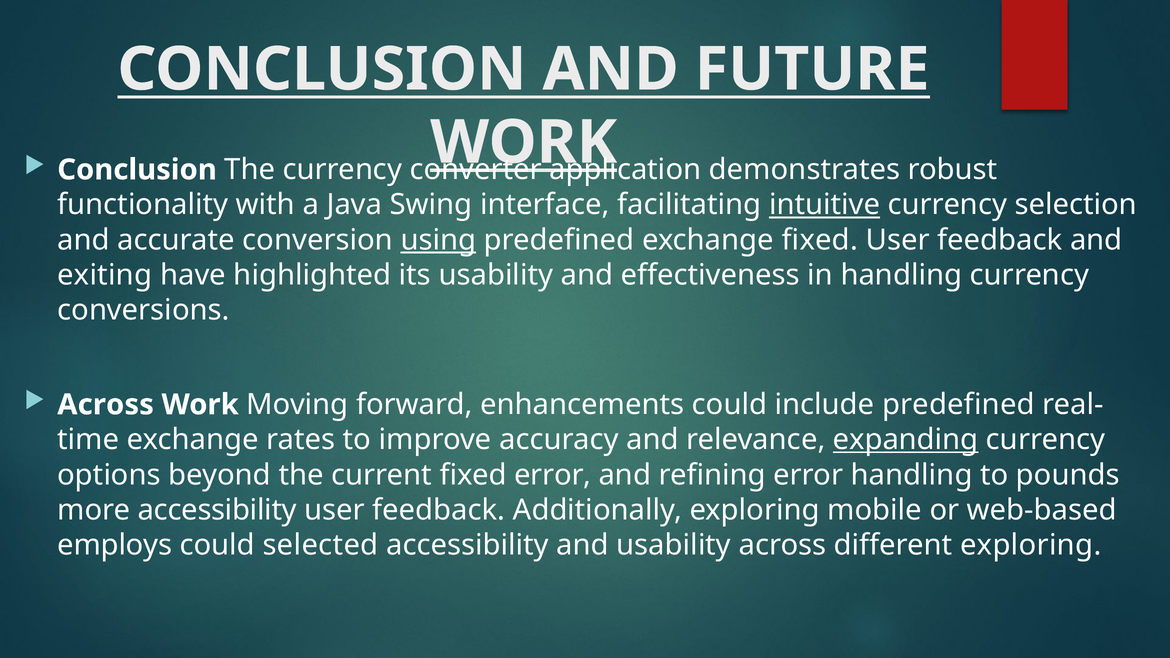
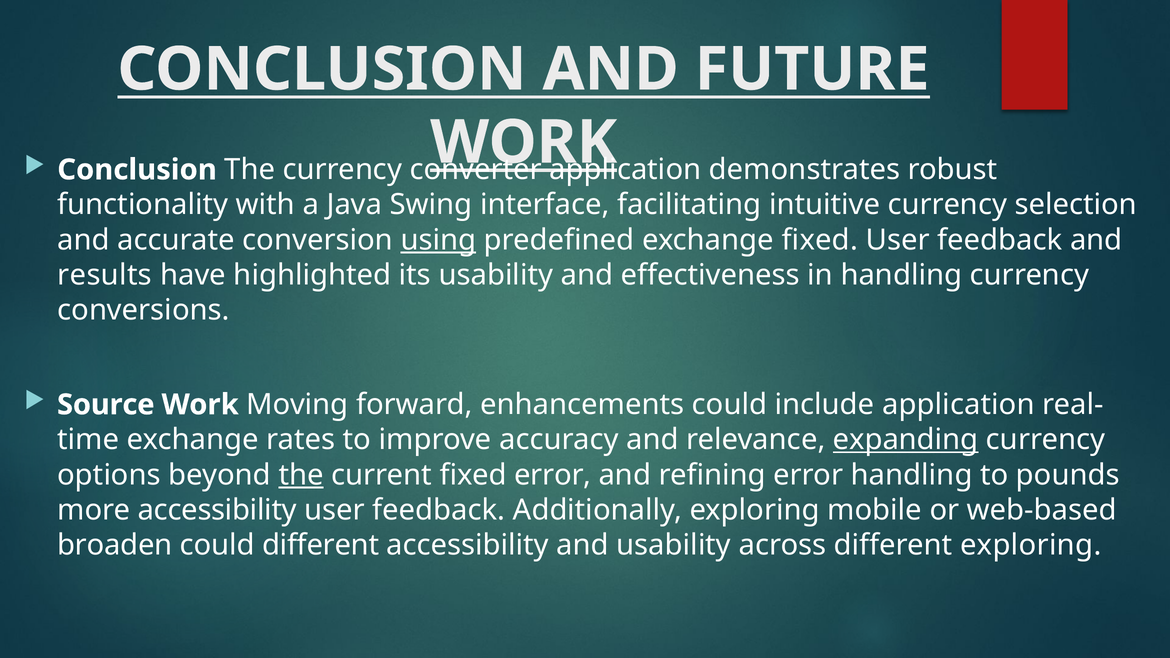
intuitive underline: present -> none (825, 205)
exiting: exiting -> results (105, 275)
Across: Across -> Source (106, 405)
include predefined: predefined -> application (958, 405)
the underline: none -> present (301, 475)
employs: employs -> broaden (115, 545)
could selected: selected -> different (321, 545)
